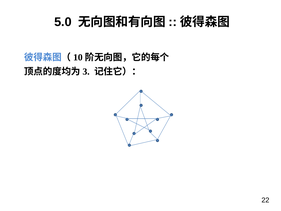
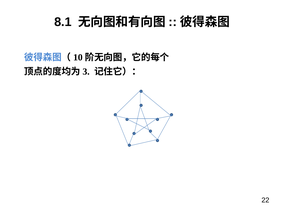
5.0: 5.0 -> 8.1 (63, 22)
